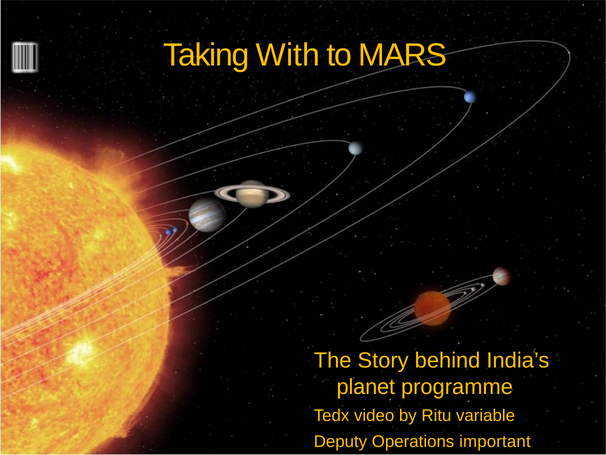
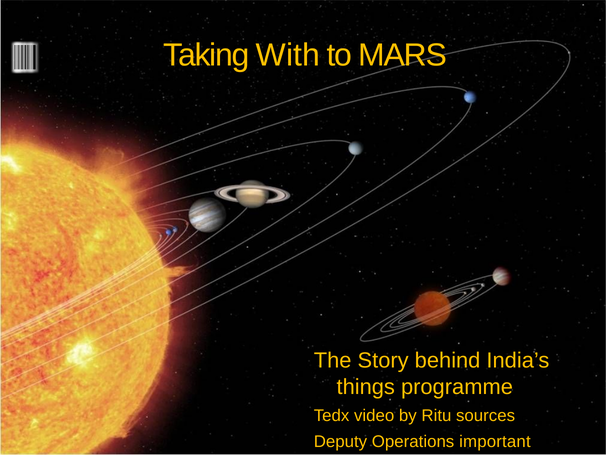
planet: planet -> things (366, 386)
variable: variable -> sources (486, 415)
